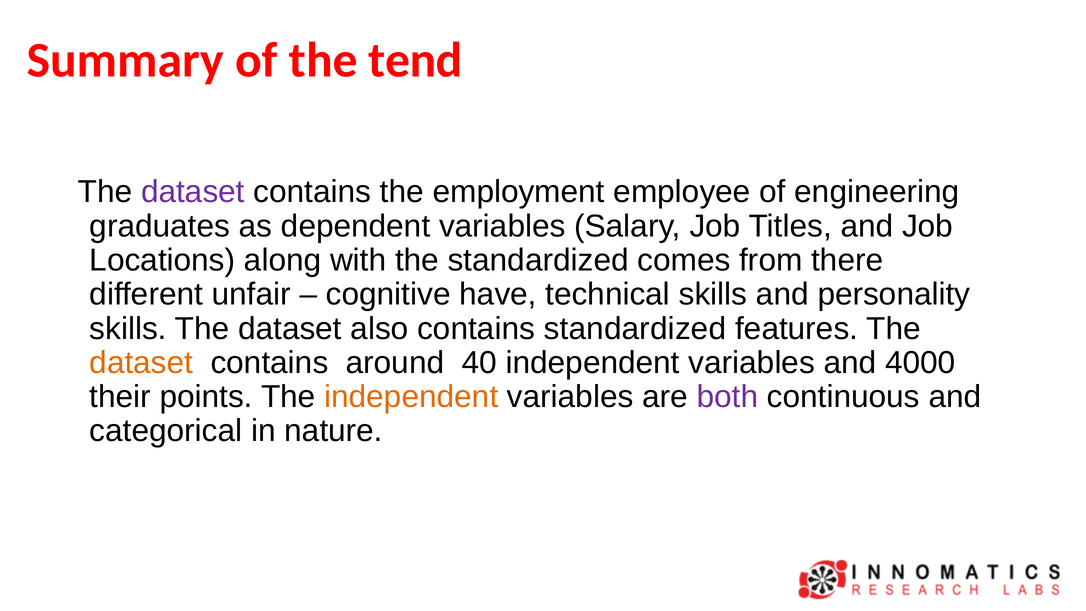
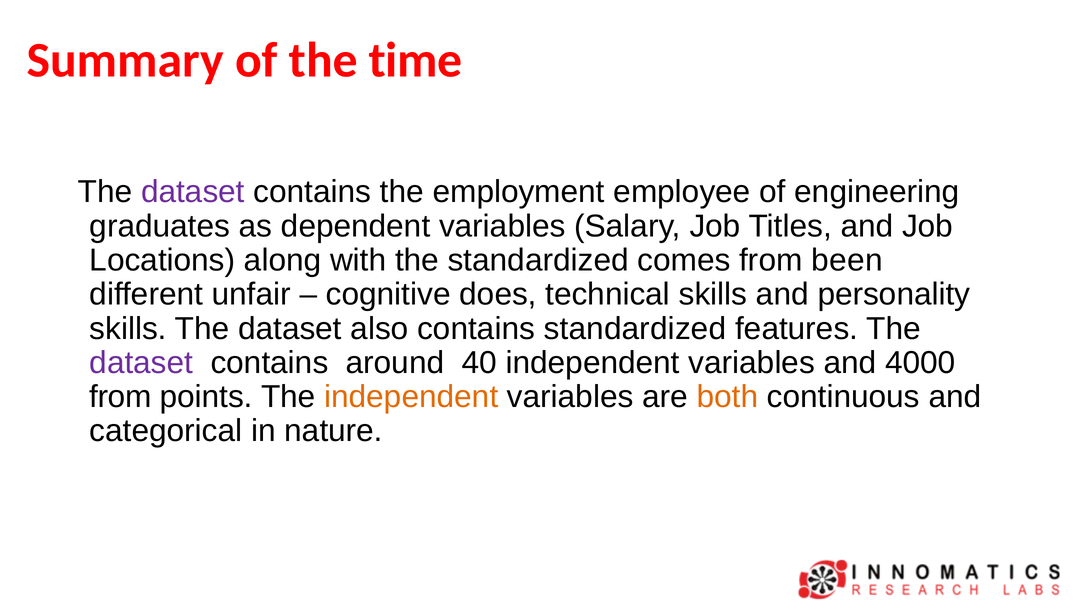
tend: tend -> time (415, 60)
there: there -> been (847, 260)
have: have -> does (498, 294)
dataset colour: orange -> purple (141, 363)
their: their -> from (120, 397)
both colour: purple -> orange (727, 397)
